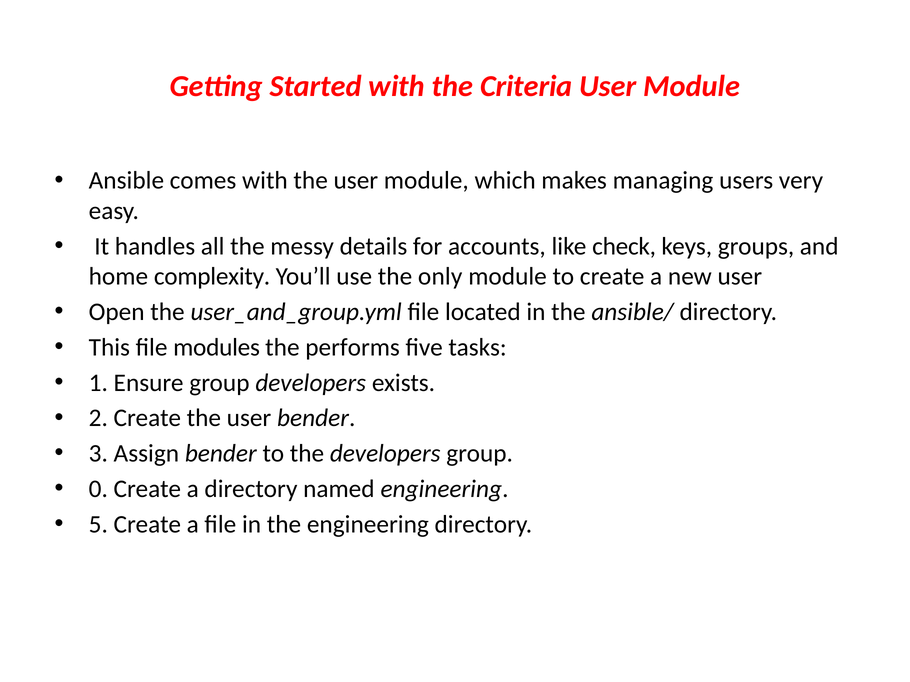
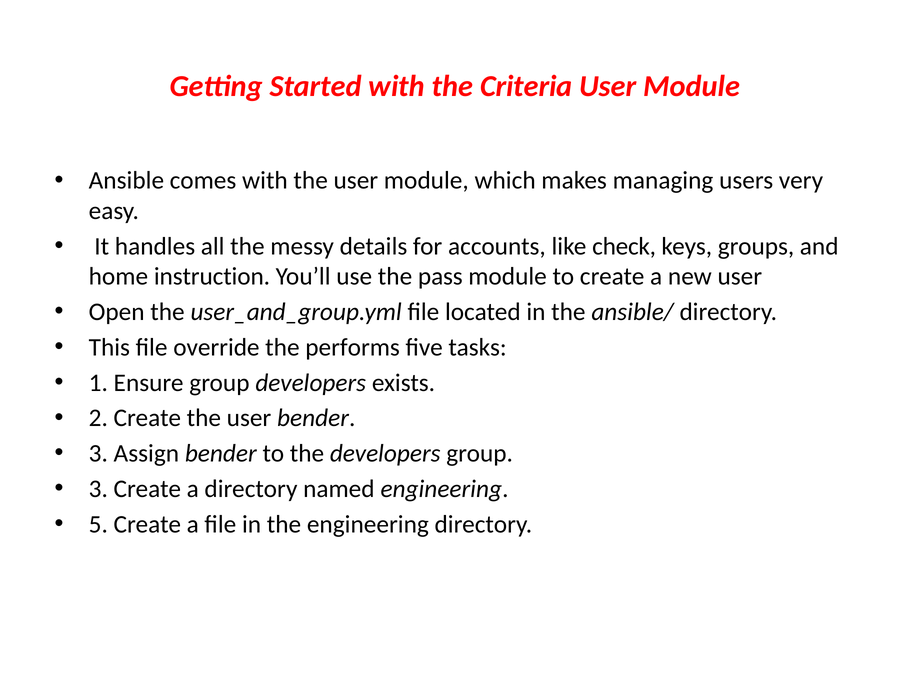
complexity: complexity -> instruction (212, 277)
only: only -> pass (440, 277)
modules: modules -> override (216, 348)
0: 0 -> 3 (98, 489)
